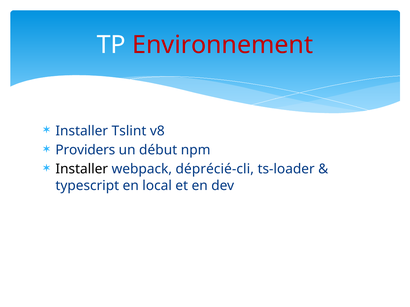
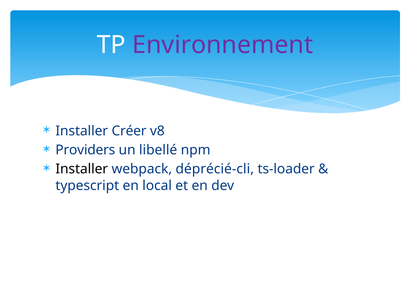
Environnement colour: red -> purple (223, 45)
Tslint: Tslint -> Créer (129, 131)
début: début -> libellé (158, 150)
